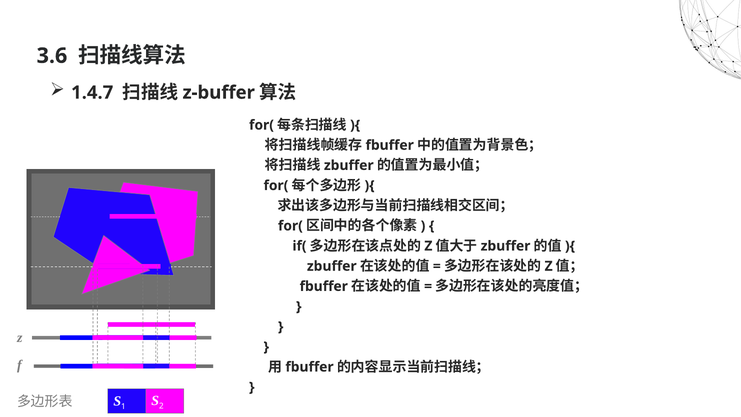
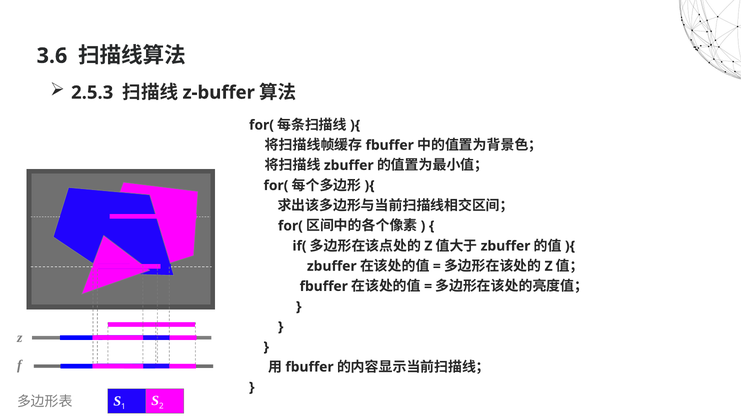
1.4.7: 1.4.7 -> 2.5.3 (92, 93)
